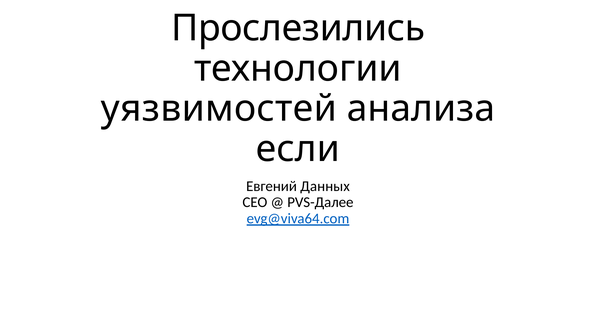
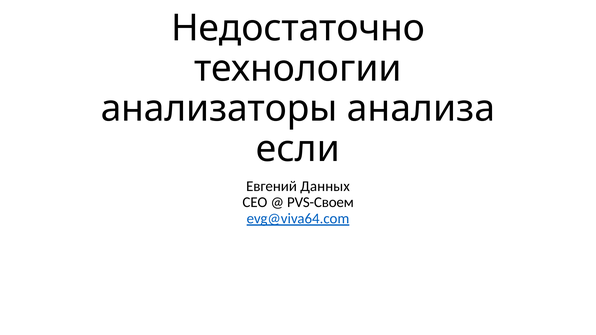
Прослезились: Прослезились -> Недостаточно (298, 28)
уязвимостей: уязвимостей -> анализаторы (219, 109)
PVS-Далее: PVS-Далее -> PVS-Своем (320, 202)
